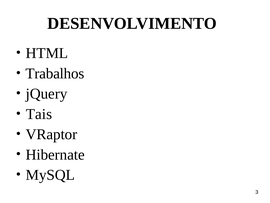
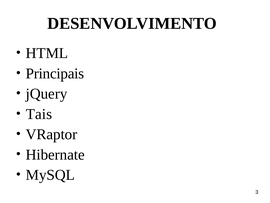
Trabalhos: Trabalhos -> Principais (55, 73)
